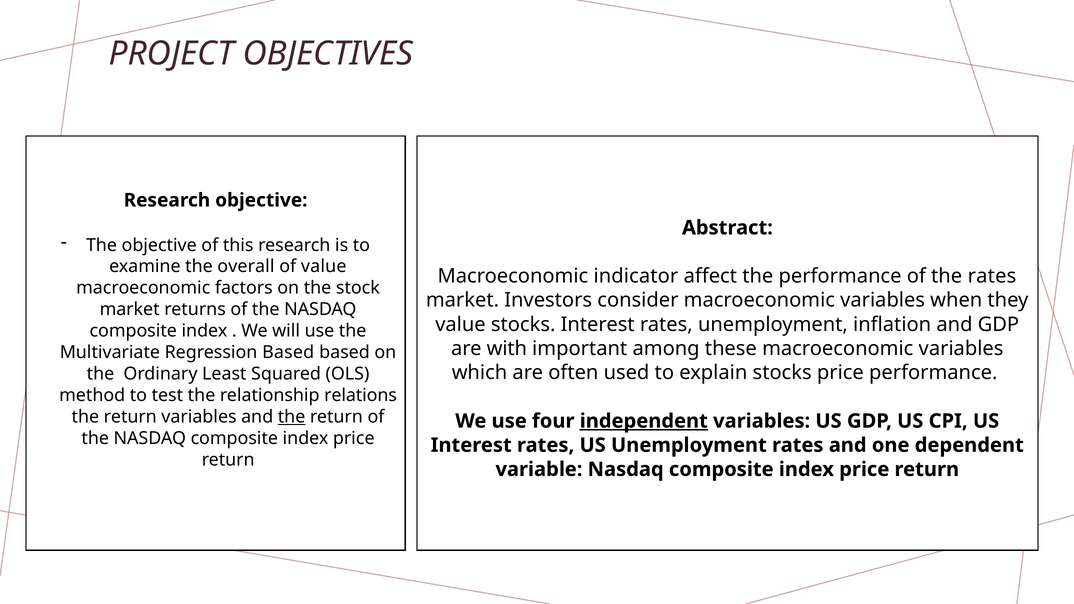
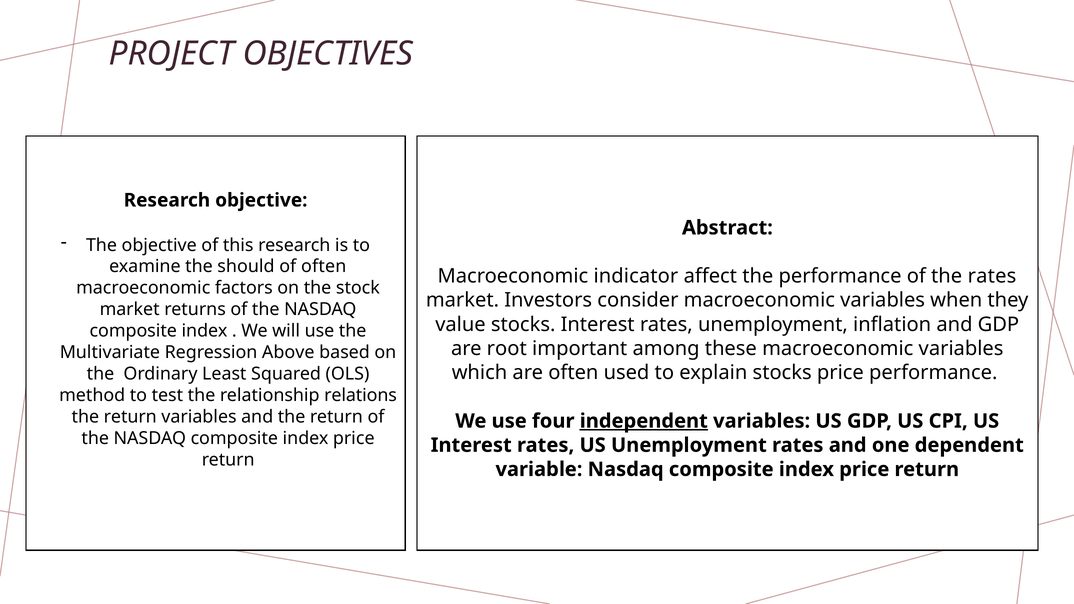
overall: overall -> should (246, 267)
of value: value -> often (324, 267)
with: with -> root (507, 349)
Regression Based: Based -> Above (288, 353)
the underline: present -> none (292, 417)
